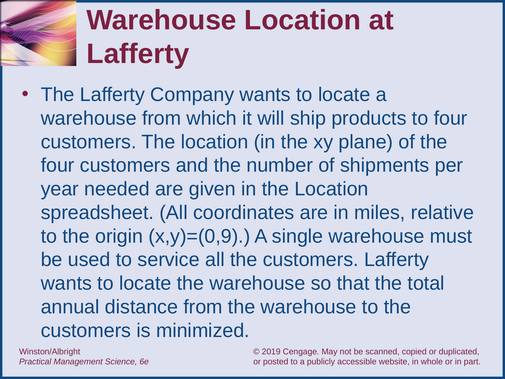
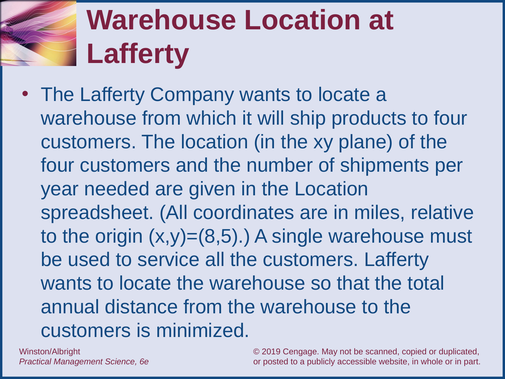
x,y)=(0,9: x,y)=(0,9 -> x,y)=(8,5 (199, 236)
